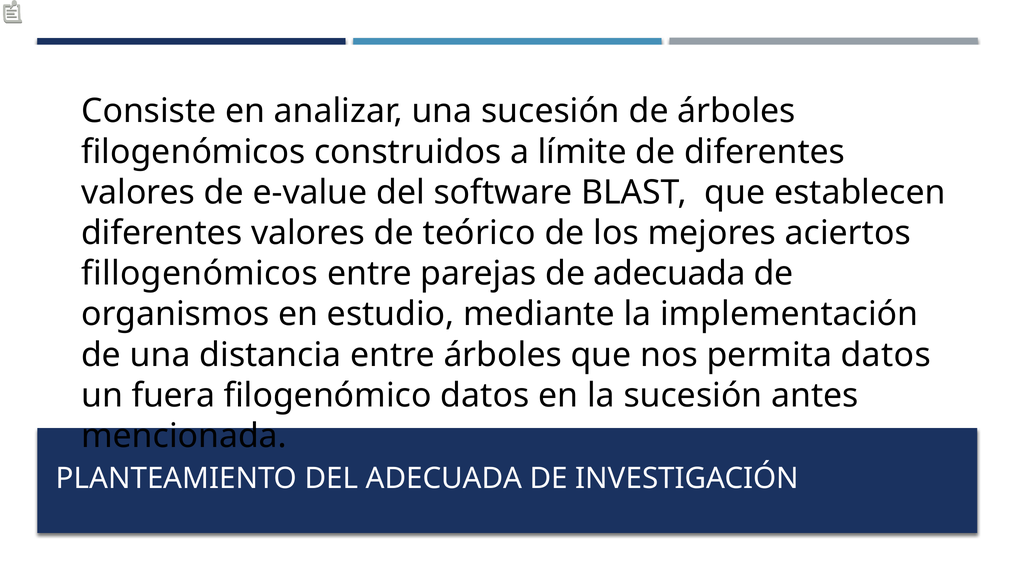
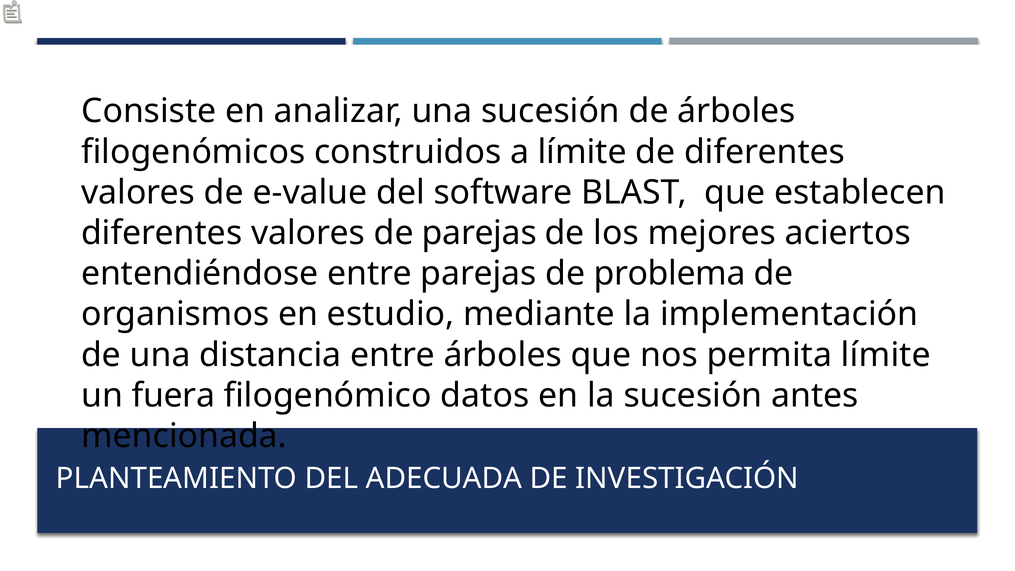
de teórico: teórico -> parejas (479, 233)
fillogenómicos: fillogenómicos -> entendiéndose (200, 274)
de adecuada: adecuada -> problema (670, 274)
permita datos: datos -> límite (886, 355)
